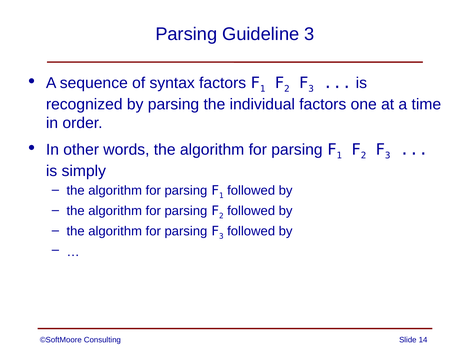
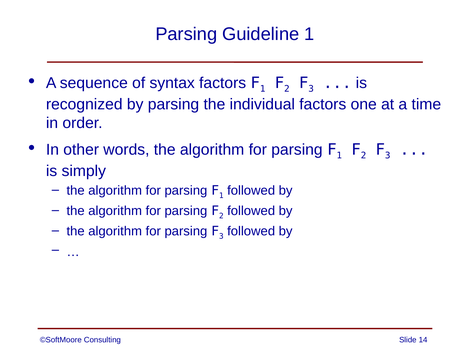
Guideline 3: 3 -> 1 (309, 34)
